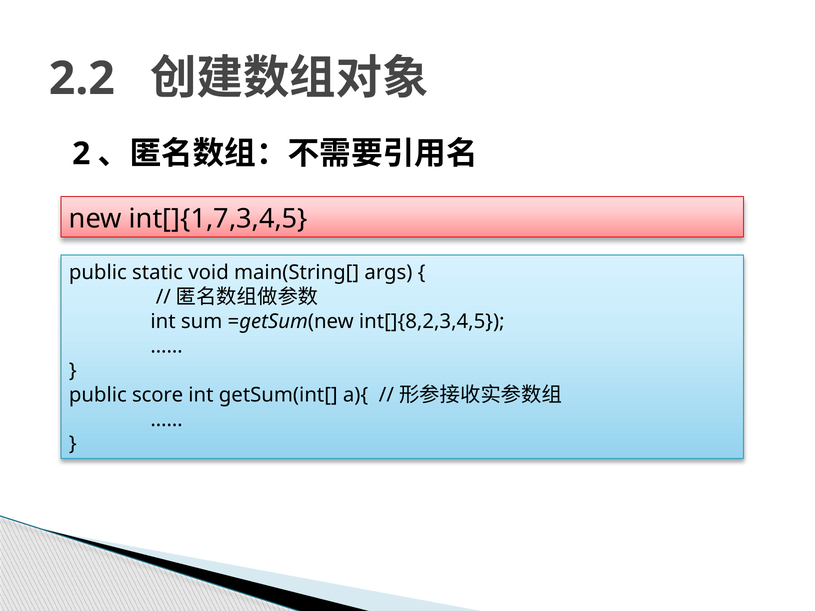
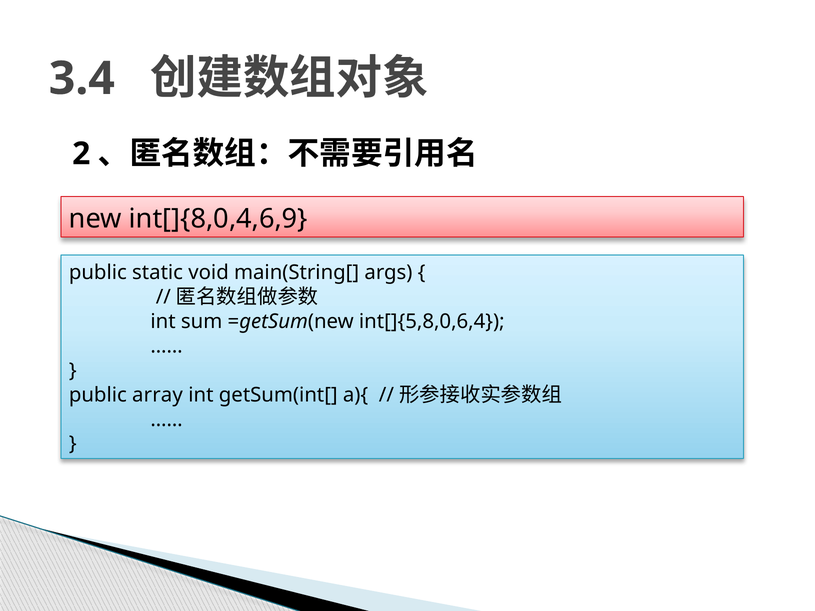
2.2: 2.2 -> 3.4 (82, 79)
int[]{1,7,3,4,5: int[]{1,7,3,4,5 -> int[]{8,0,4,6,9 (218, 219)
int[]{8,2,3,4,5: int[]{8,2,3,4,5 -> int[]{5,8,0,6,4 (432, 322)
score: score -> array (157, 395)
